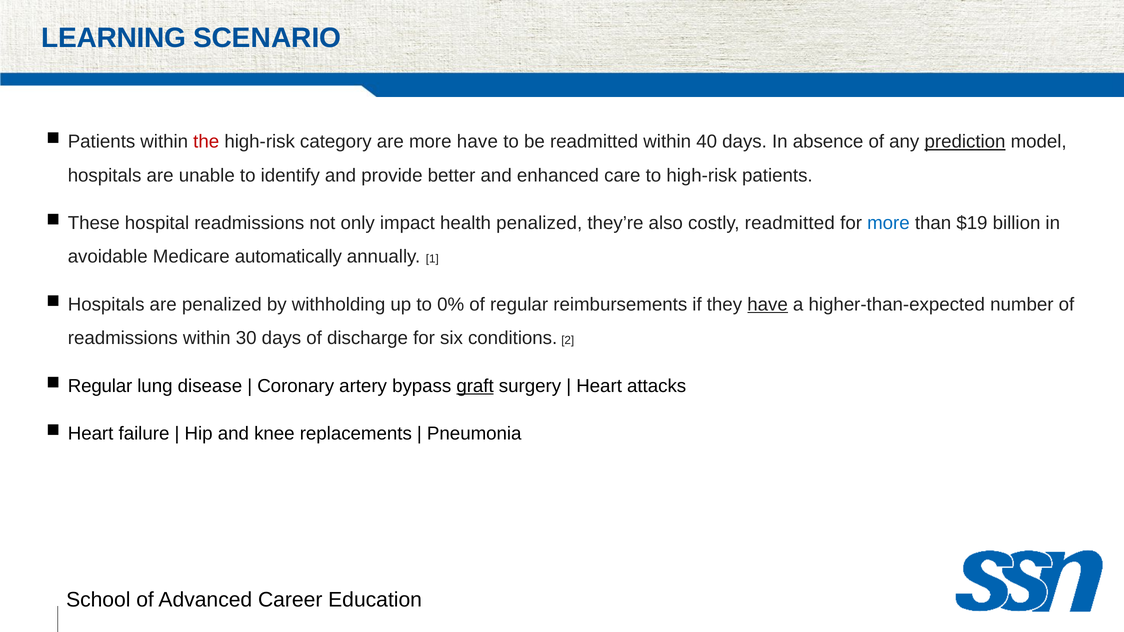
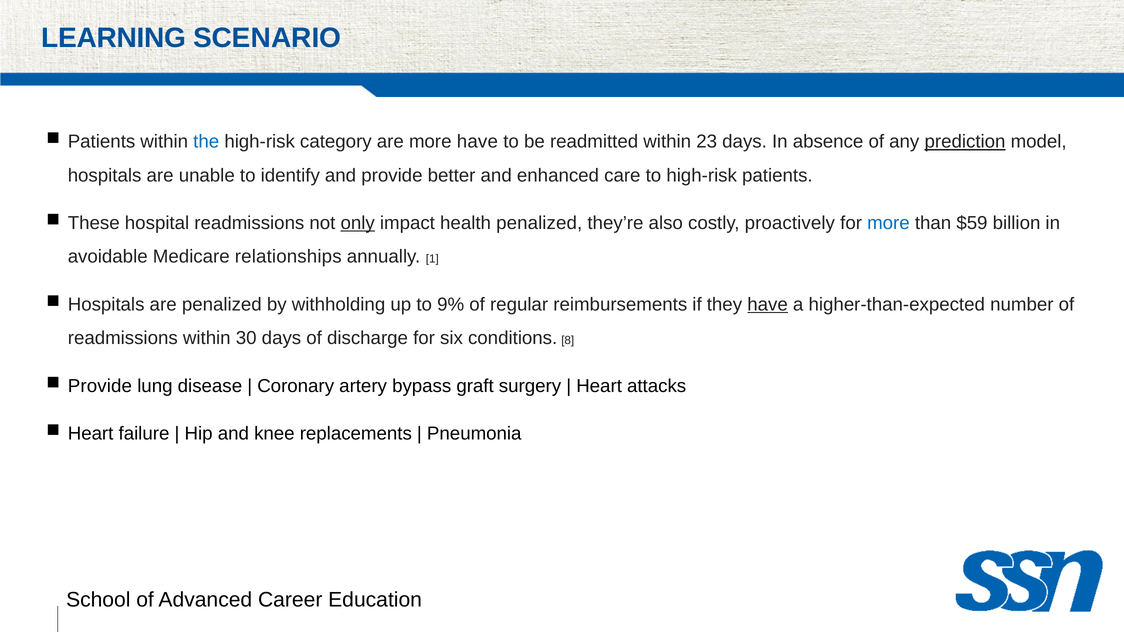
the colour: red -> blue (206, 142)
40: 40 -> 23 (707, 142)
only underline: none -> present (358, 223)
costly readmitted: readmitted -> proactively (790, 223)
$19: $19 -> $59 (972, 223)
automatically: automatically -> relationships (288, 257)
0%: 0% -> 9% (451, 305)
2: 2 -> 8 (568, 341)
Regular: Regular -> Provide (100, 386)
graft underline: present -> none (475, 386)
